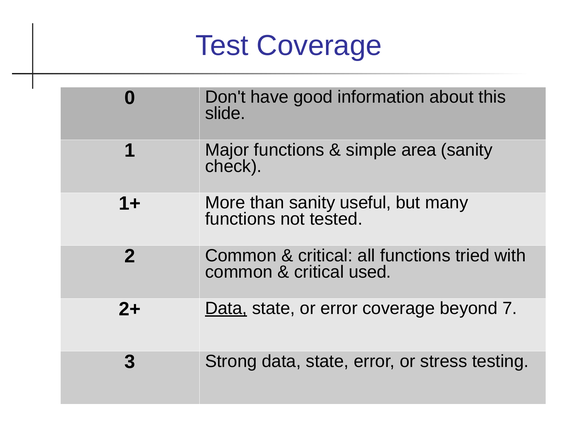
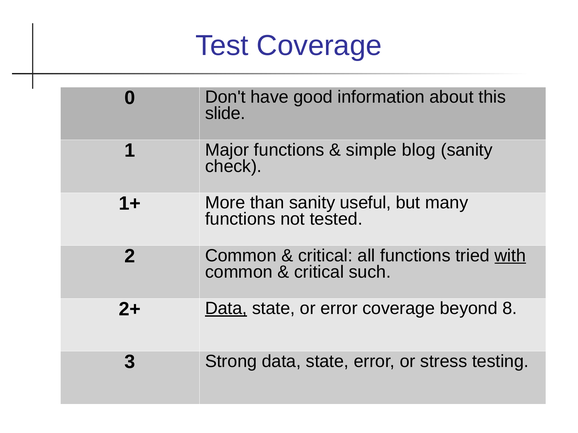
area: area -> blog (419, 150)
with underline: none -> present (510, 256)
used: used -> such (370, 272)
7: 7 -> 8 (510, 309)
